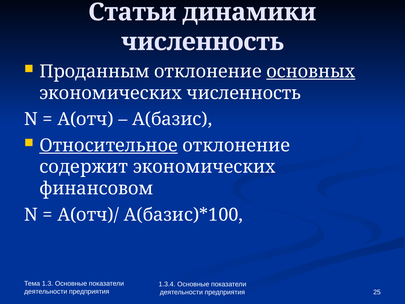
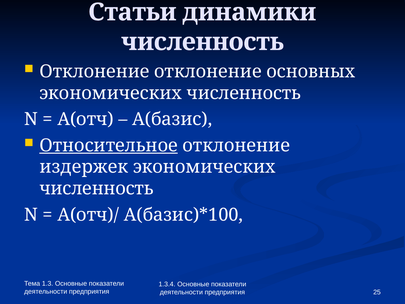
Проданным: Проданным -> Отклонение (94, 71)
основных underline: present -> none (311, 71)
содержит: содержит -> издержек (84, 167)
финансовом: финансовом -> численность (96, 189)
